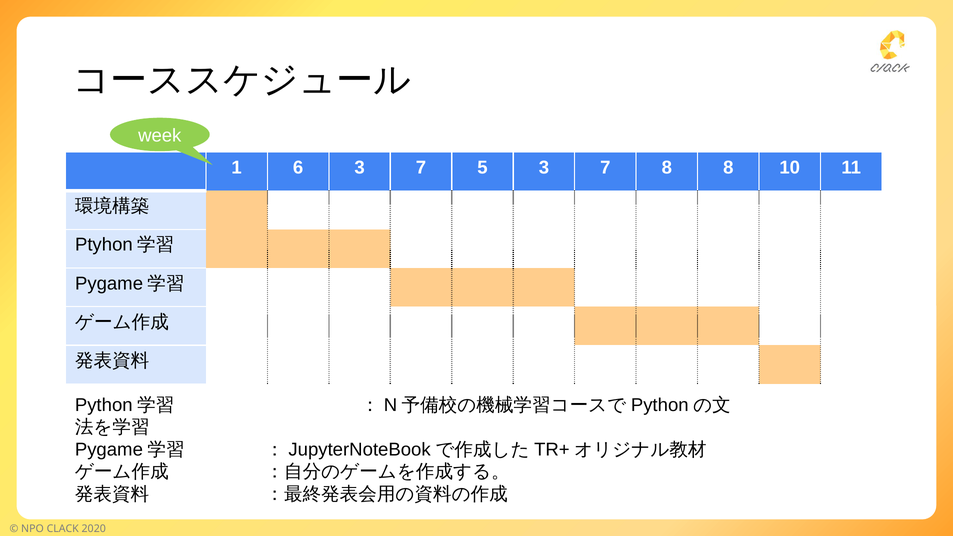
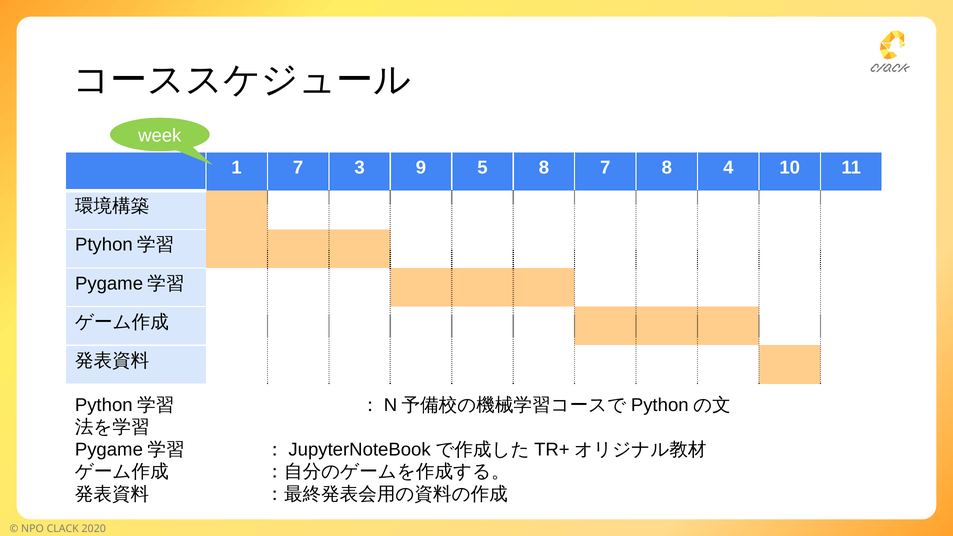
1 6: 6 -> 7 (298, 168)
7: 7 -> 9 (421, 168)
5 3: 3 -> 8 (544, 168)
8 8: 8 -> 4 (728, 168)
